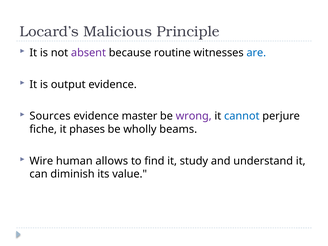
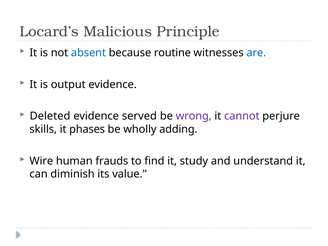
absent colour: purple -> blue (88, 53)
Sources: Sources -> Deleted (50, 116)
master: master -> served (139, 116)
cannot colour: blue -> purple (242, 116)
fiche: fiche -> skills (43, 129)
beams: beams -> adding (178, 129)
allows: allows -> frauds (112, 161)
